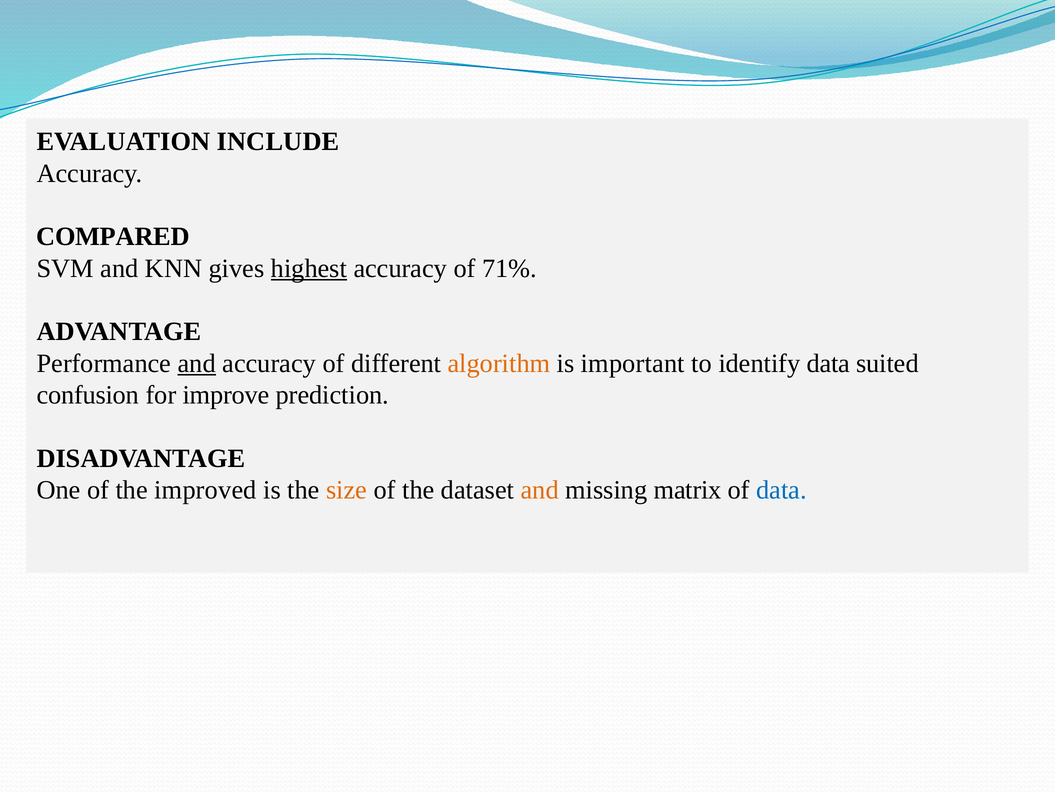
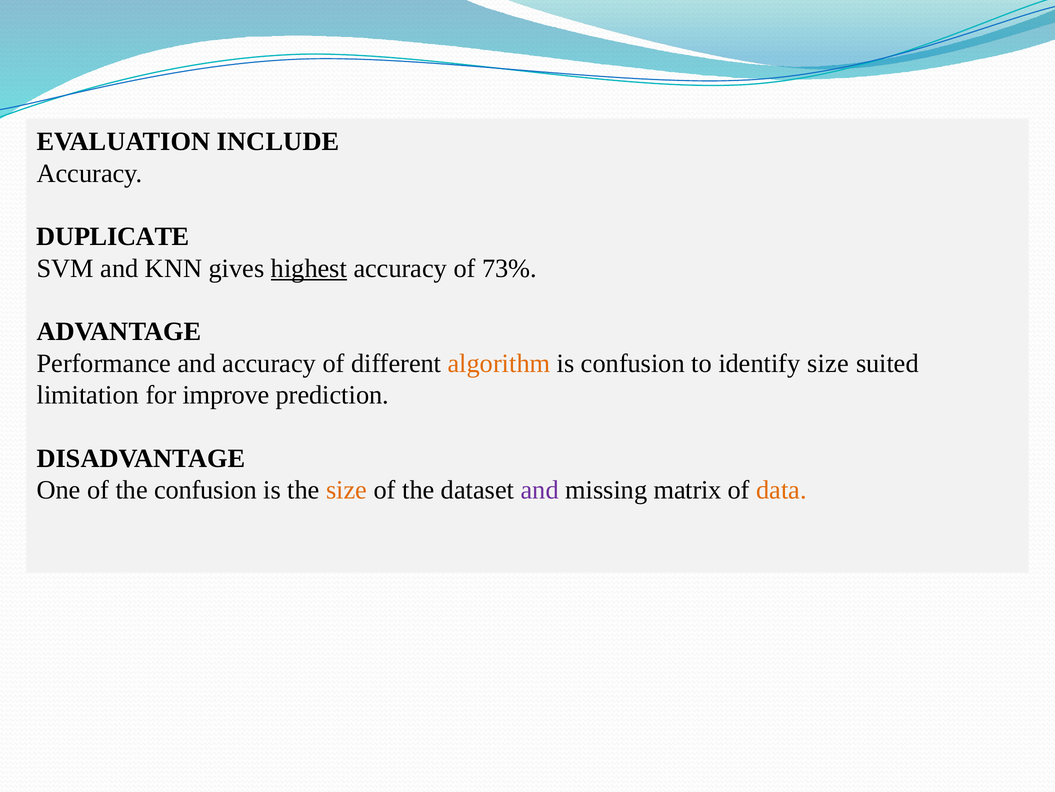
COMPARED: COMPARED -> DUPLICATE (113, 236)
71%: 71% -> 73% (510, 268)
and underline: present -> none (197, 363)
is important: important -> confusion (633, 363)
identify data: data -> size (828, 363)
confusion: confusion -> limitation (88, 395)
the improved: improved -> confusion (206, 490)
and colour: orange -> purple (540, 490)
data colour: blue -> orange (781, 490)
